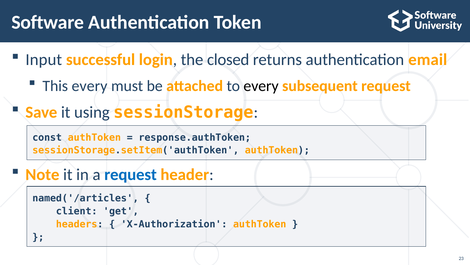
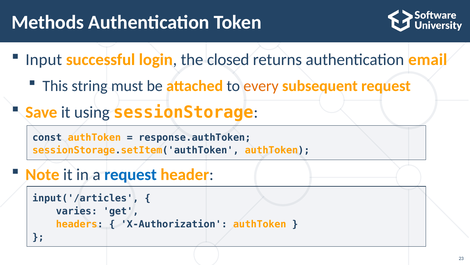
Software: Software -> Methods (48, 22)
This every: every -> string (90, 86)
every colour: black -> orange (261, 86)
named('/articles: named('/articles -> input('/articles (86, 198)
client: client -> varies (77, 211)
